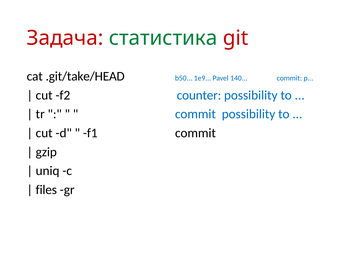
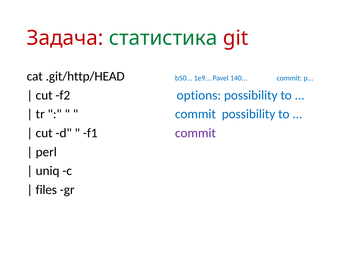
.git/take/HEAD: .git/take/HEAD -> .git/http/HEAD (85, 76)
counter: counter -> options (199, 95)
commit colour: black -> purple (195, 133)
gzip: gzip -> perl (46, 152)
